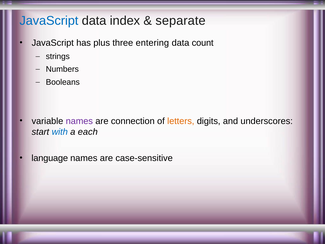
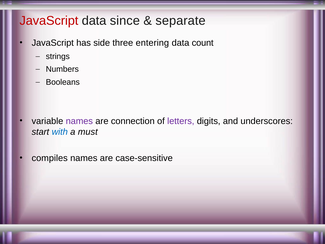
JavaScript colour: blue -> red (49, 21)
index: index -> since (125, 21)
plus: plus -> side (102, 43)
letters colour: orange -> purple (181, 121)
each: each -> must (88, 132)
language: language -> compiles (50, 158)
